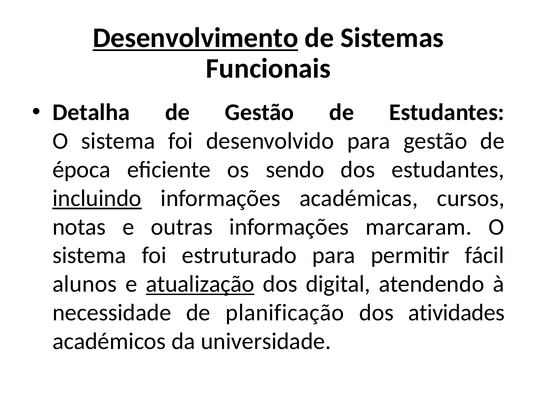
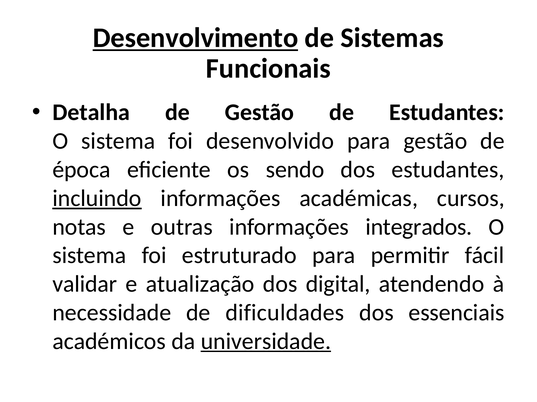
marcaram: marcaram -> integrados (419, 227)
alunos: alunos -> validar (85, 285)
atualização underline: present -> none (200, 285)
planificação: planificação -> dificuldades (285, 313)
atividades: atividades -> essenciais (456, 313)
universidade underline: none -> present (266, 342)
